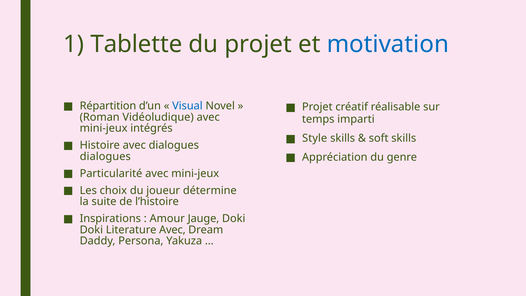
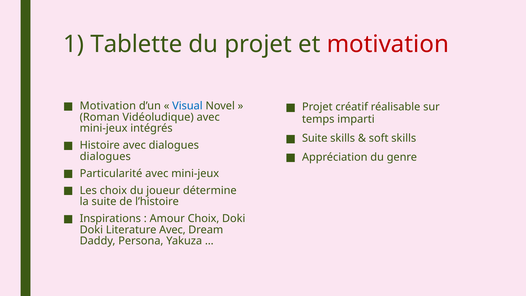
motivation colour: blue -> red (388, 44)
Répartition: Répartition -> Motivation (108, 106)
Style: Style -> Suite (315, 138)
Amour Jauge: Jauge -> Choix (203, 219)
